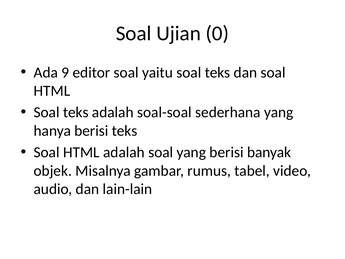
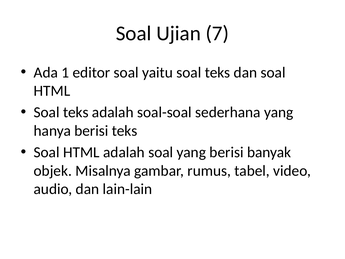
0: 0 -> 7 (217, 33)
9: 9 -> 1 (65, 72)
